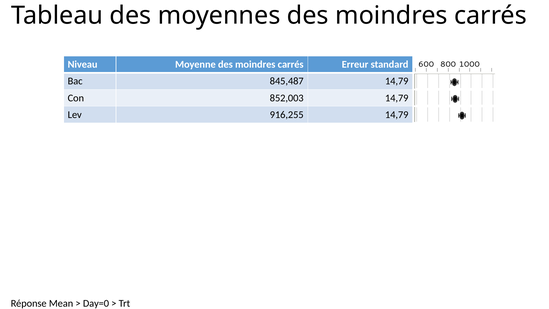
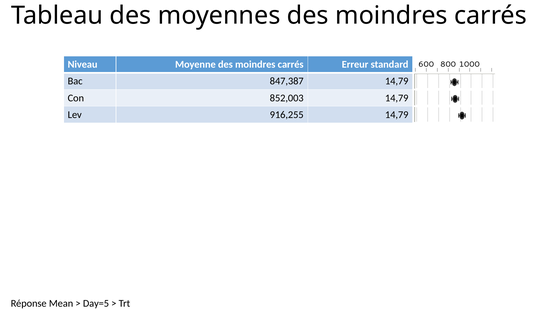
845,487: 845,487 -> 847,387 (287, 81)
Day=0: Day=0 -> Day=5 (96, 303)
